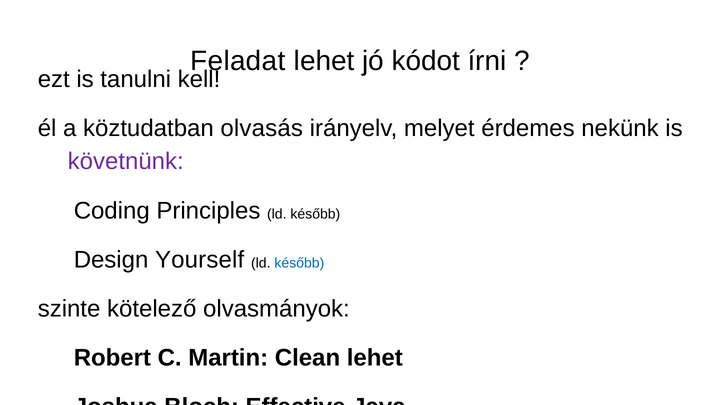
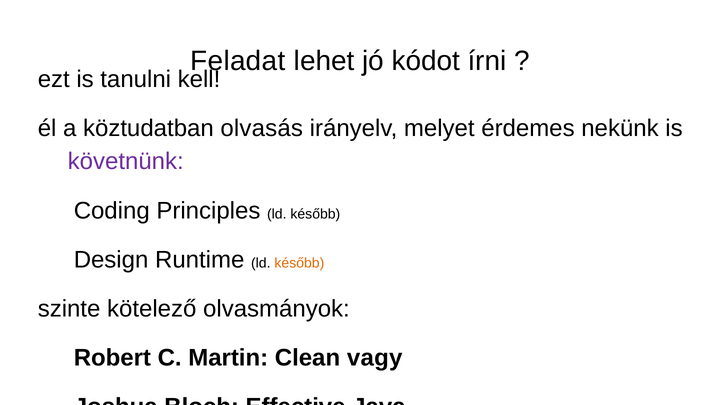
Yourself: Yourself -> Runtime (200, 260)
később colour: blue -> orange (299, 263)
Clean lehet: lehet -> vagy (375, 358)
